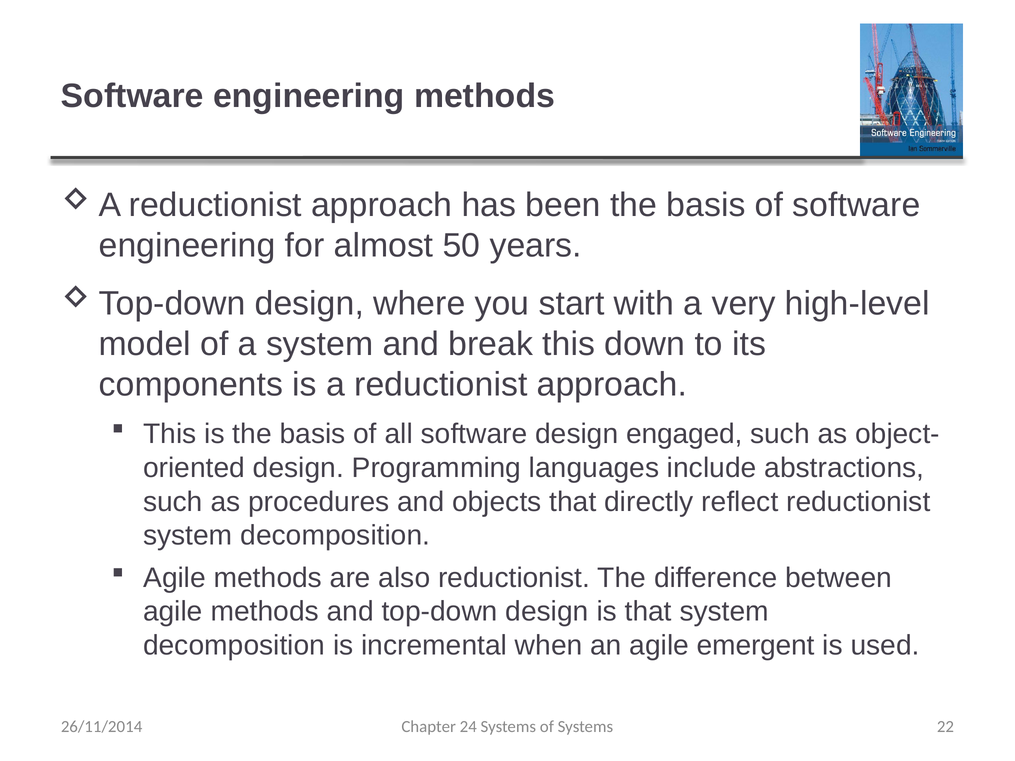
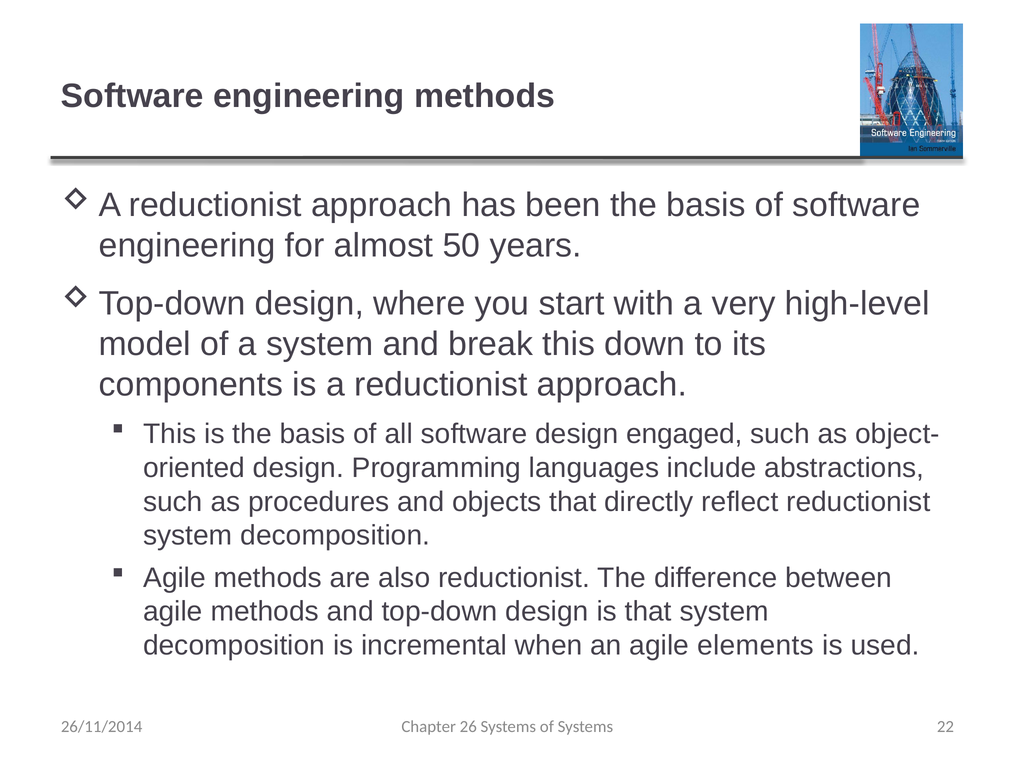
emergent: emergent -> elements (756, 646)
24: 24 -> 26 (468, 727)
